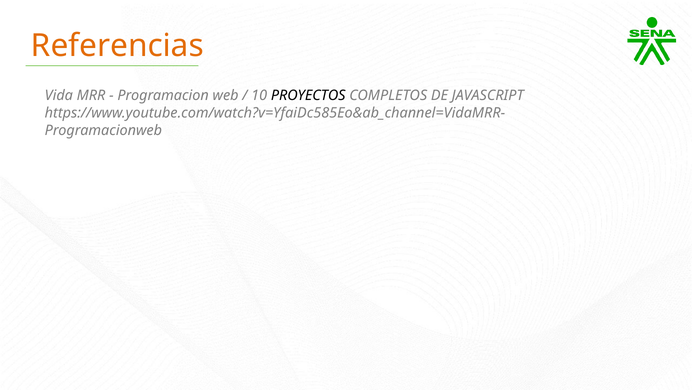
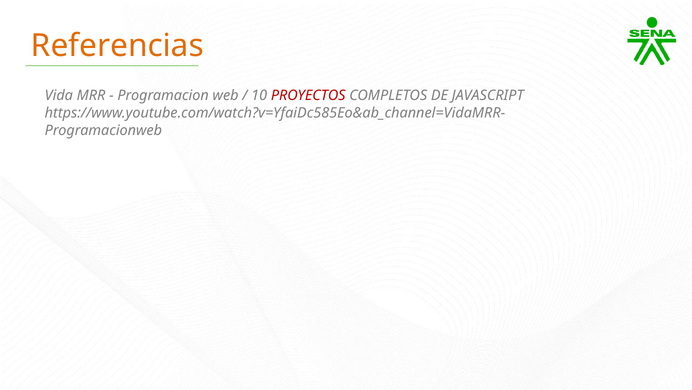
PROYECTOS colour: black -> red (308, 95)
